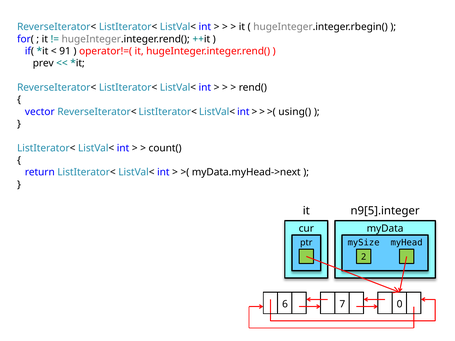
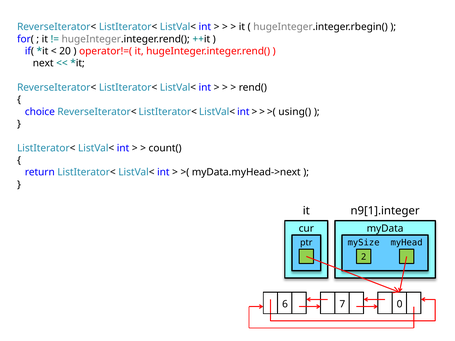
91: 91 -> 20 (65, 51)
prev: prev -> next (43, 63)
vector: vector -> choice (40, 112)
n9[5].integer: n9[5].integer -> n9[1].integer (385, 211)
